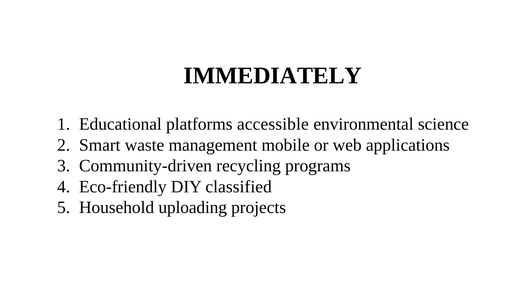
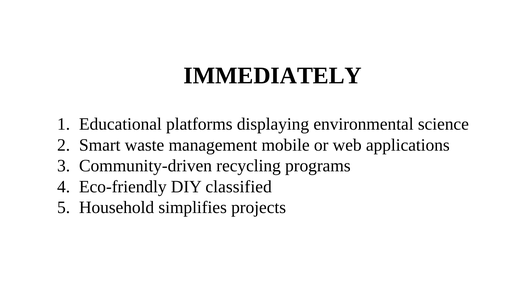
accessible: accessible -> displaying (273, 124)
uploading: uploading -> simplifies (193, 207)
